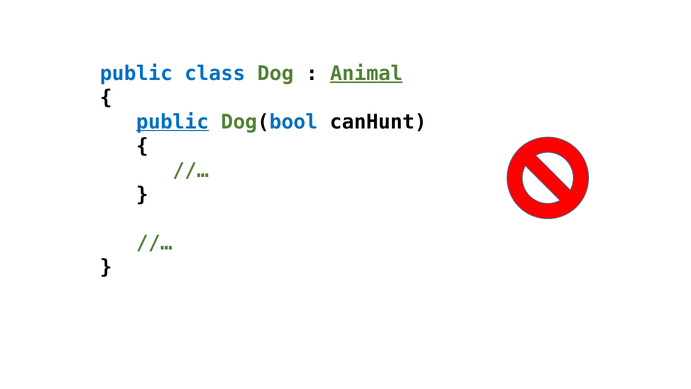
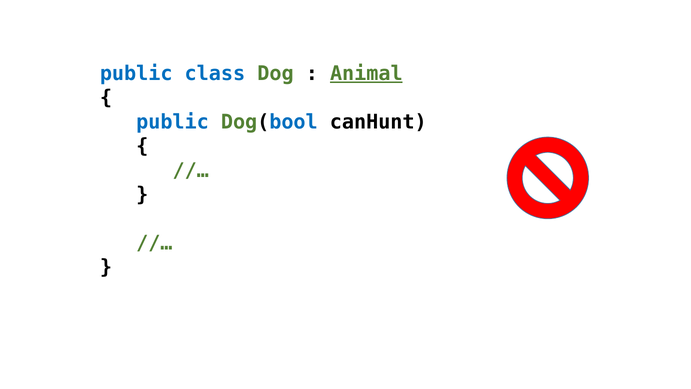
public underline: present -> none (173, 122)
